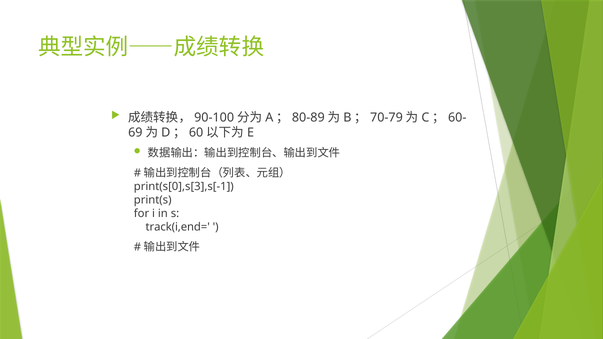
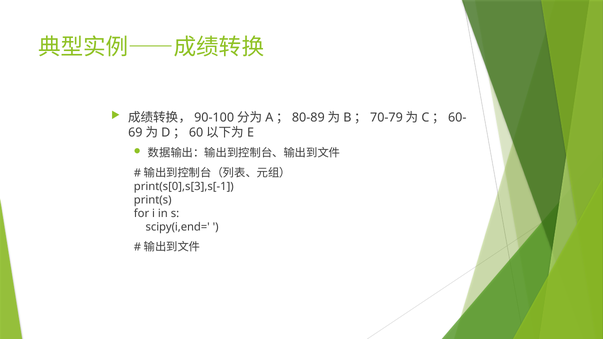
track(i,end=: track(i,end= -> scipy(i,end= (178, 227)
